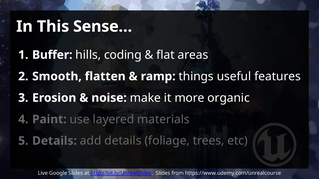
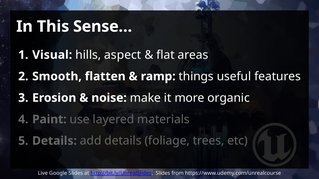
Buffer: Buffer -> Visual (52, 55)
coding: coding -> aspect (123, 55)
